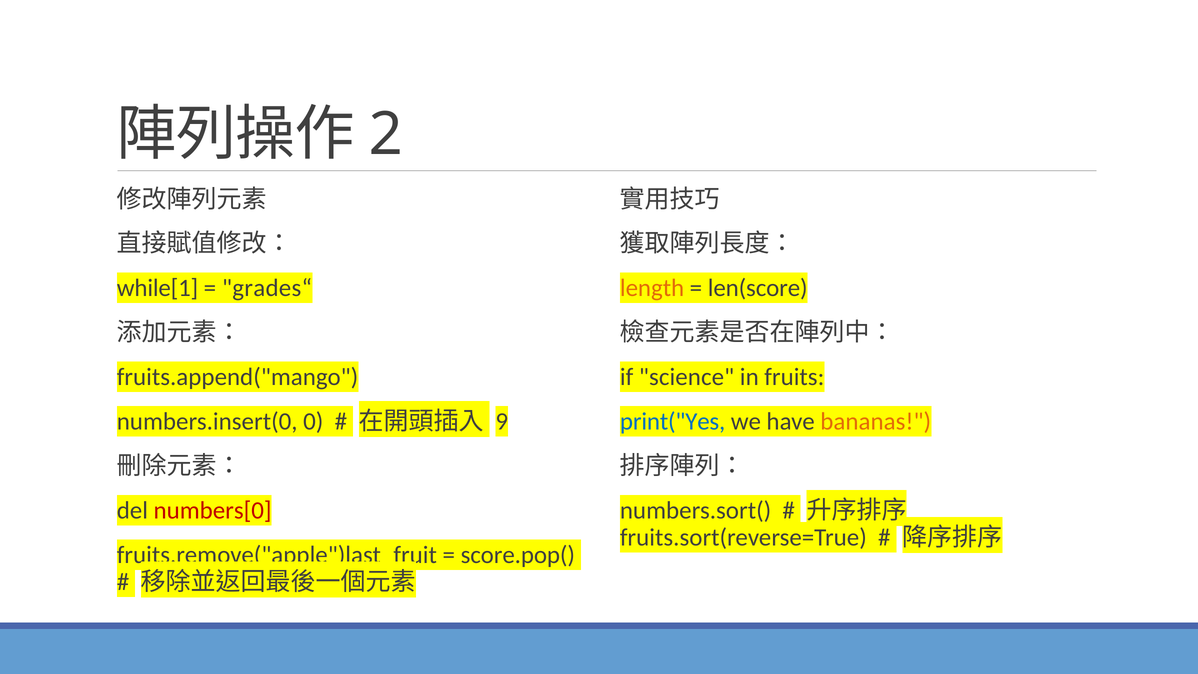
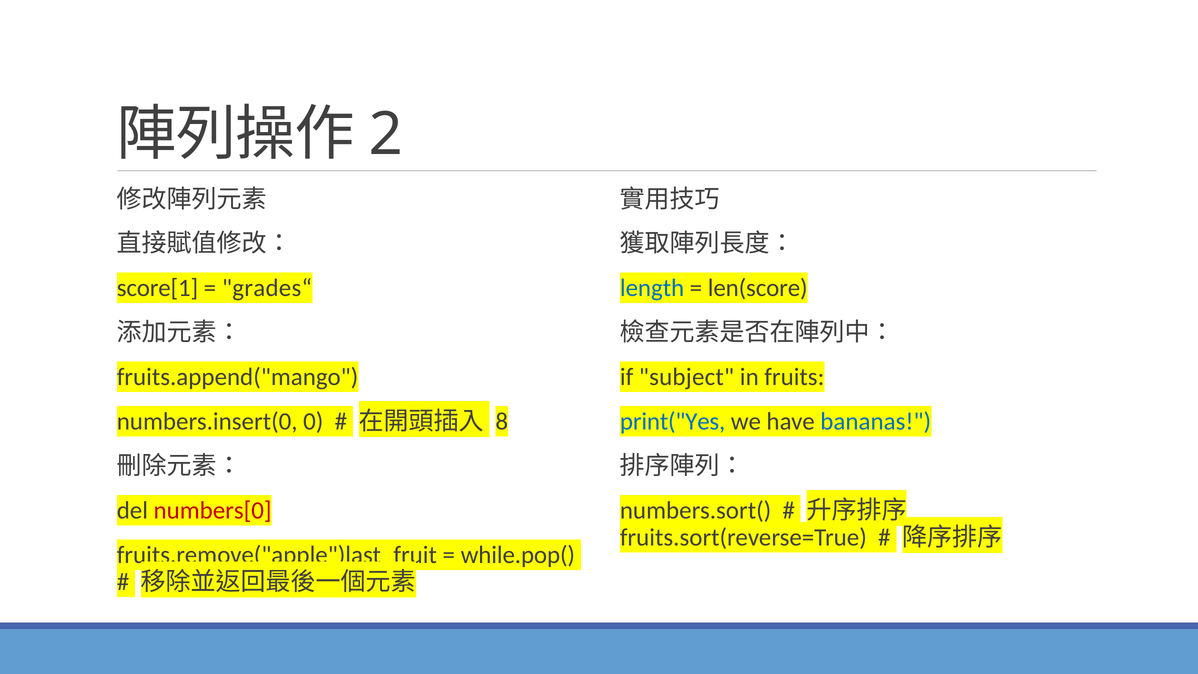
while[1: while[1 -> score[1 (158, 288)
length colour: orange -> blue (652, 288)
science: science -> subject (686, 377)
9: 9 -> 8 (502, 422)
bananas colour: orange -> blue (876, 422)
score.pop(: score.pop( -> while.pop( (518, 555)
